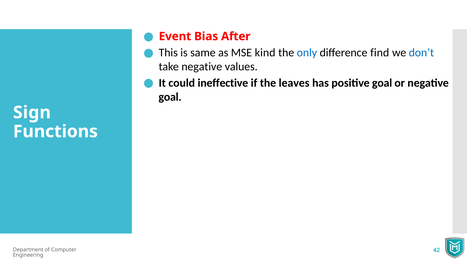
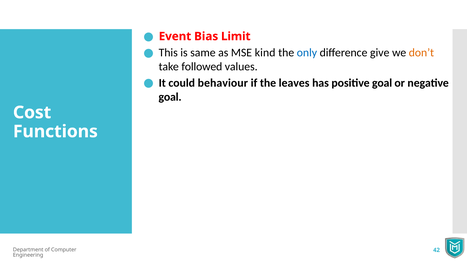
After: After -> Limit (236, 36)
find: find -> give (380, 53)
don’t colour: blue -> orange (421, 53)
take negative: negative -> followed (202, 67)
ineffective: ineffective -> behaviour (223, 83)
Sign: Sign -> Cost (32, 112)
